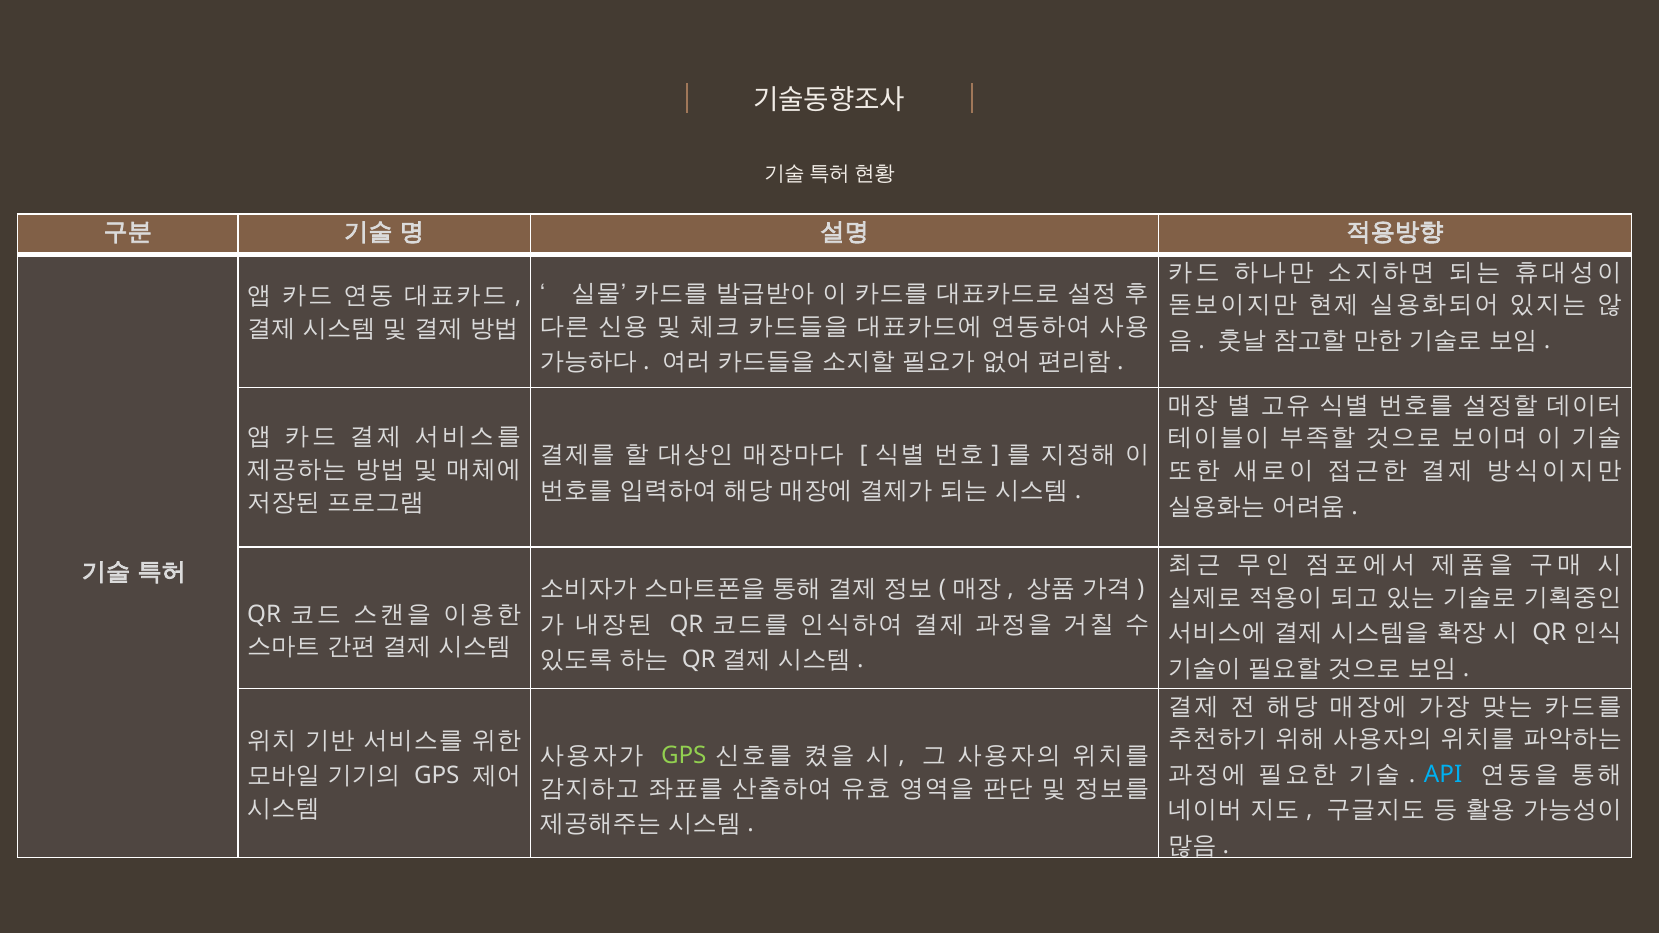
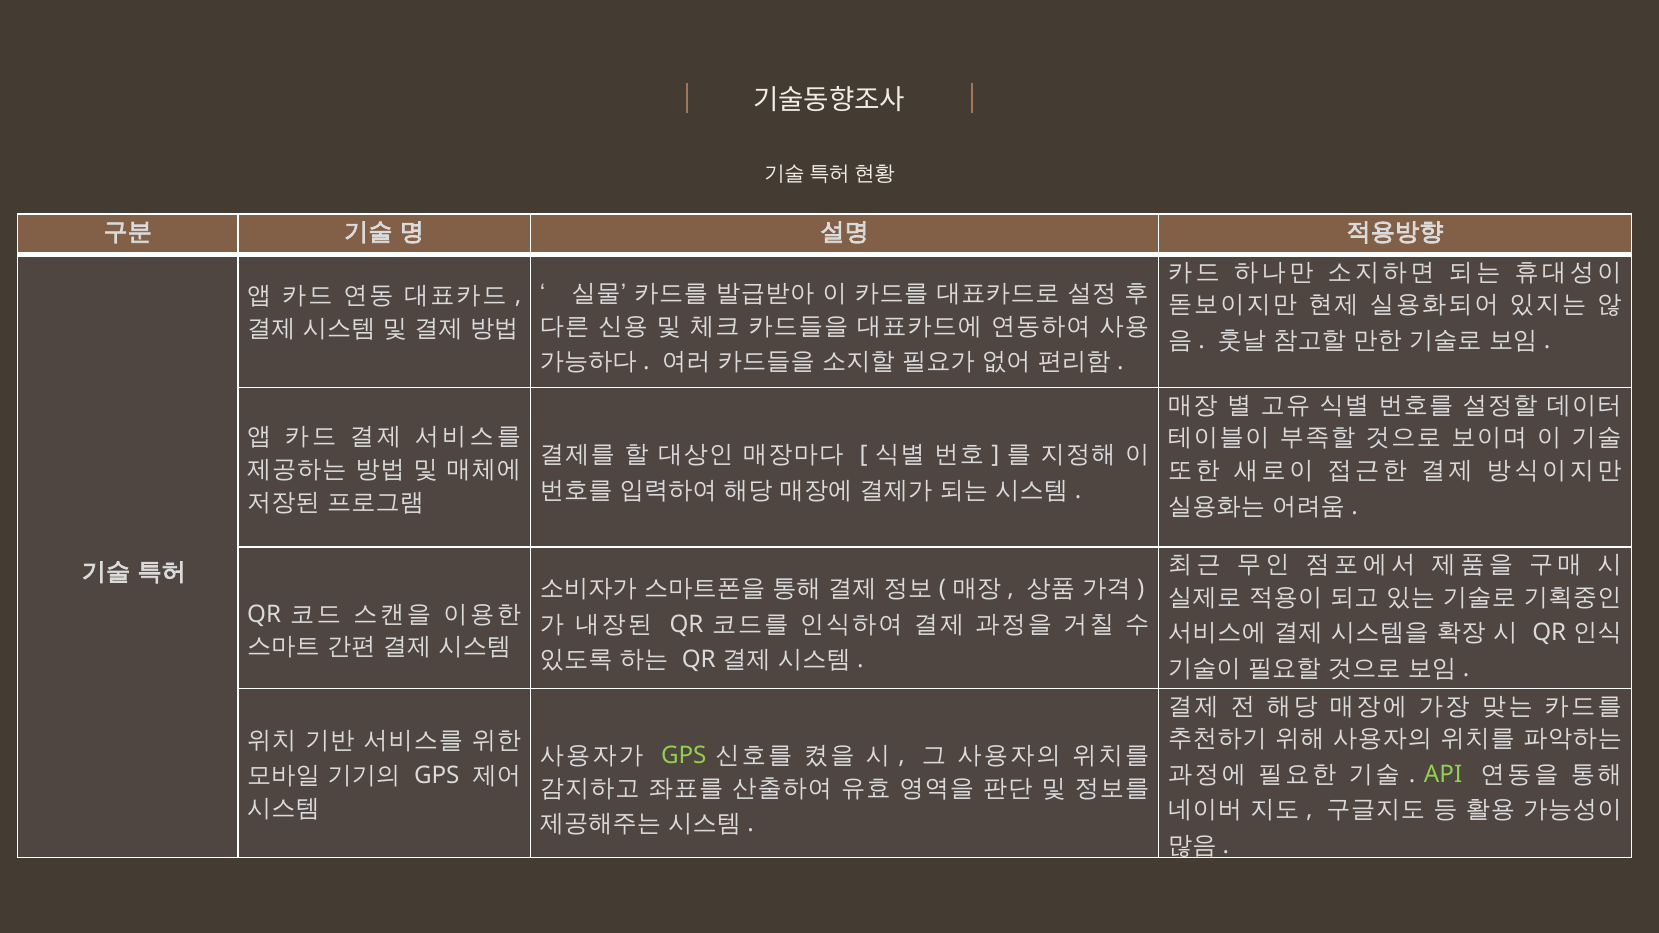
API colour: light blue -> light green (1443, 775)
